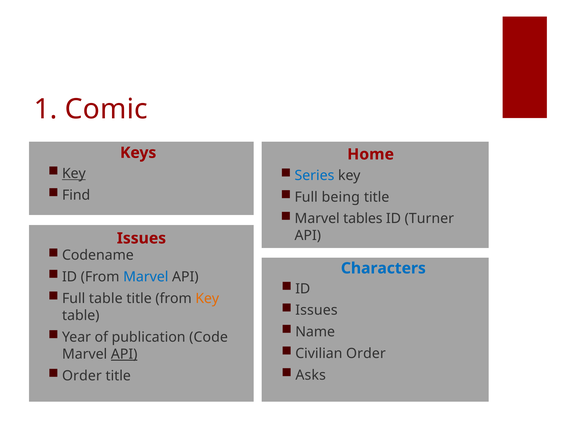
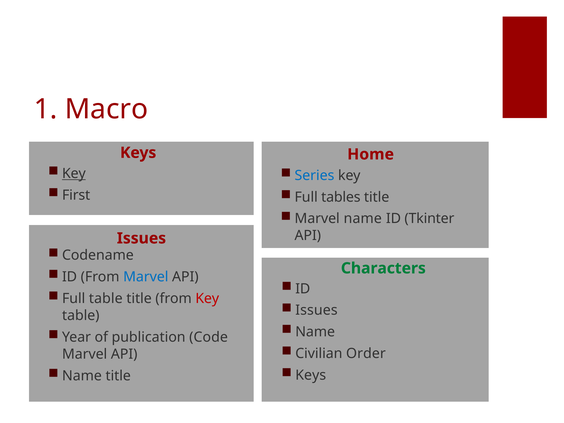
Comic: Comic -> Macro (106, 109)
Find: Find -> First (76, 195)
being: being -> tables (341, 197)
Marvel tables: tables -> name (363, 219)
Turner: Turner -> Tkinter (429, 219)
Characters colour: blue -> green (383, 268)
Key colour: orange -> red (207, 299)
API underline: present -> none (124, 354)
Asks: Asks -> Keys (311, 375)
Order: Order -> Name (82, 376)
